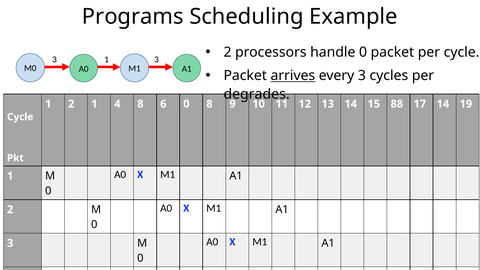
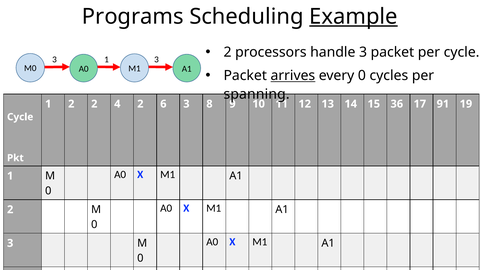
Example underline: none -> present (353, 17)
handle 0: 0 -> 3 (363, 52)
every 3: 3 -> 0 (362, 76)
degrades: degrades -> spanning (257, 94)
2 1: 1 -> 2 (94, 104)
4 8: 8 -> 2 (140, 104)
6 0: 0 -> 3 (186, 104)
88: 88 -> 36 (397, 104)
17 14: 14 -> 91 (443, 104)
